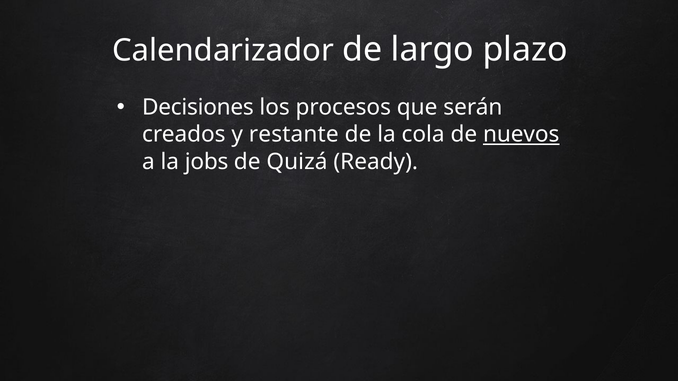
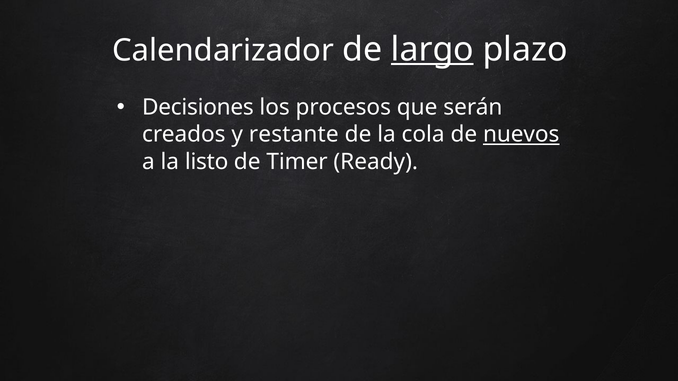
largo underline: none -> present (432, 49)
jobs: jobs -> listo (207, 162)
Quizá: Quizá -> Timer (297, 162)
